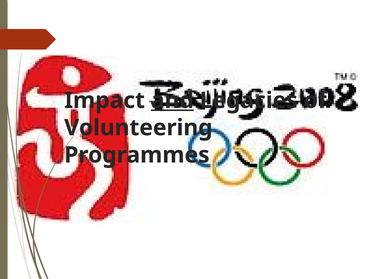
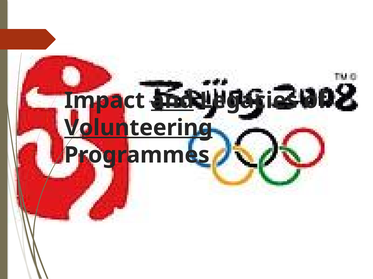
Volunteering underline: none -> present (138, 128)
